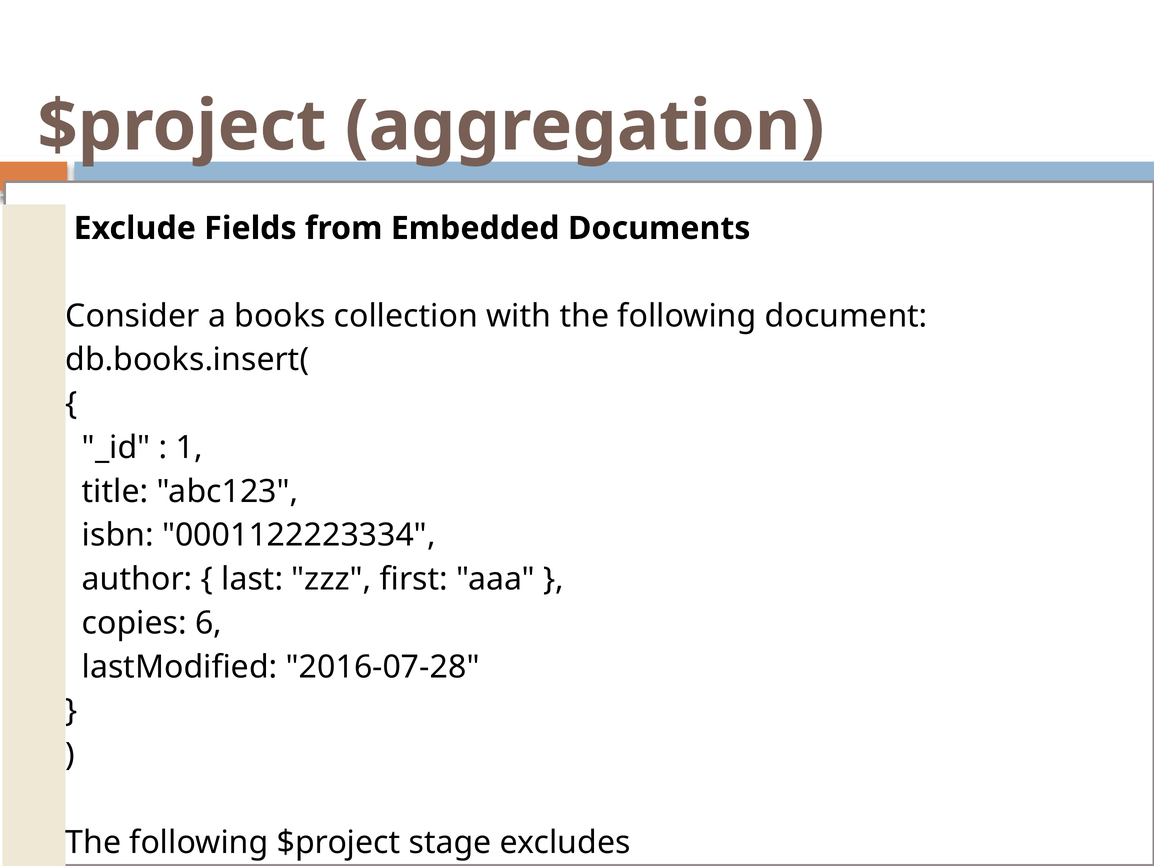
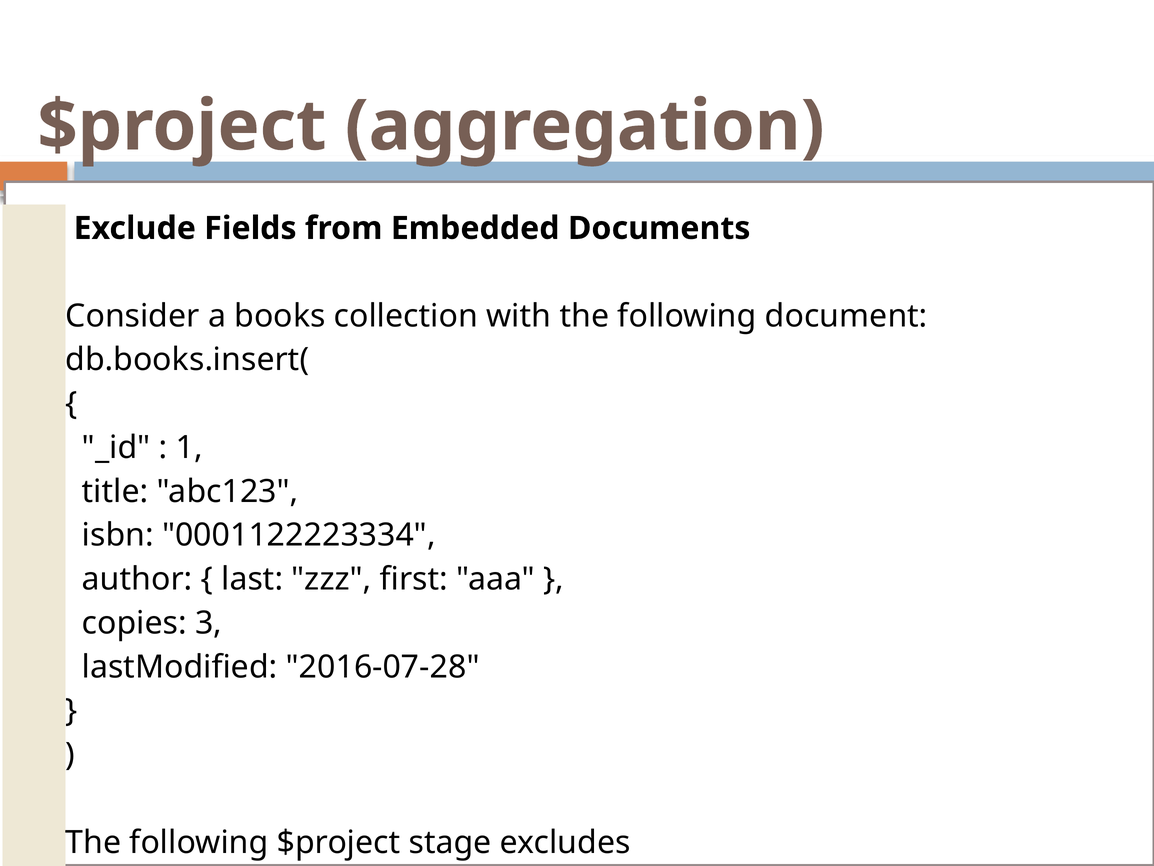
6: 6 -> 3 (209, 623)
